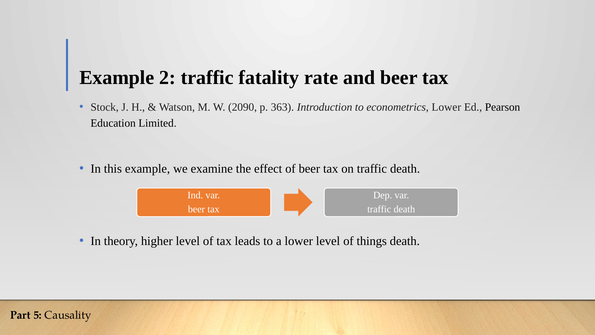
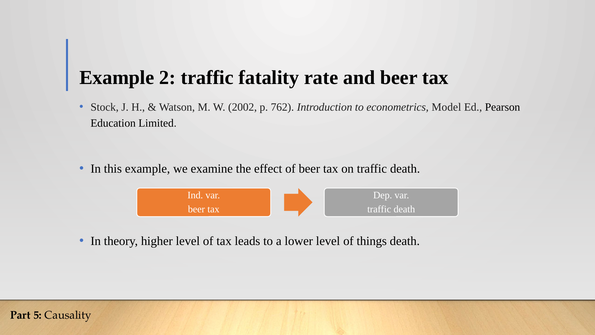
2090: 2090 -> 2002 (243, 107)
363: 363 -> 762 (282, 107)
econometrics Lower: Lower -> Model (446, 107)
